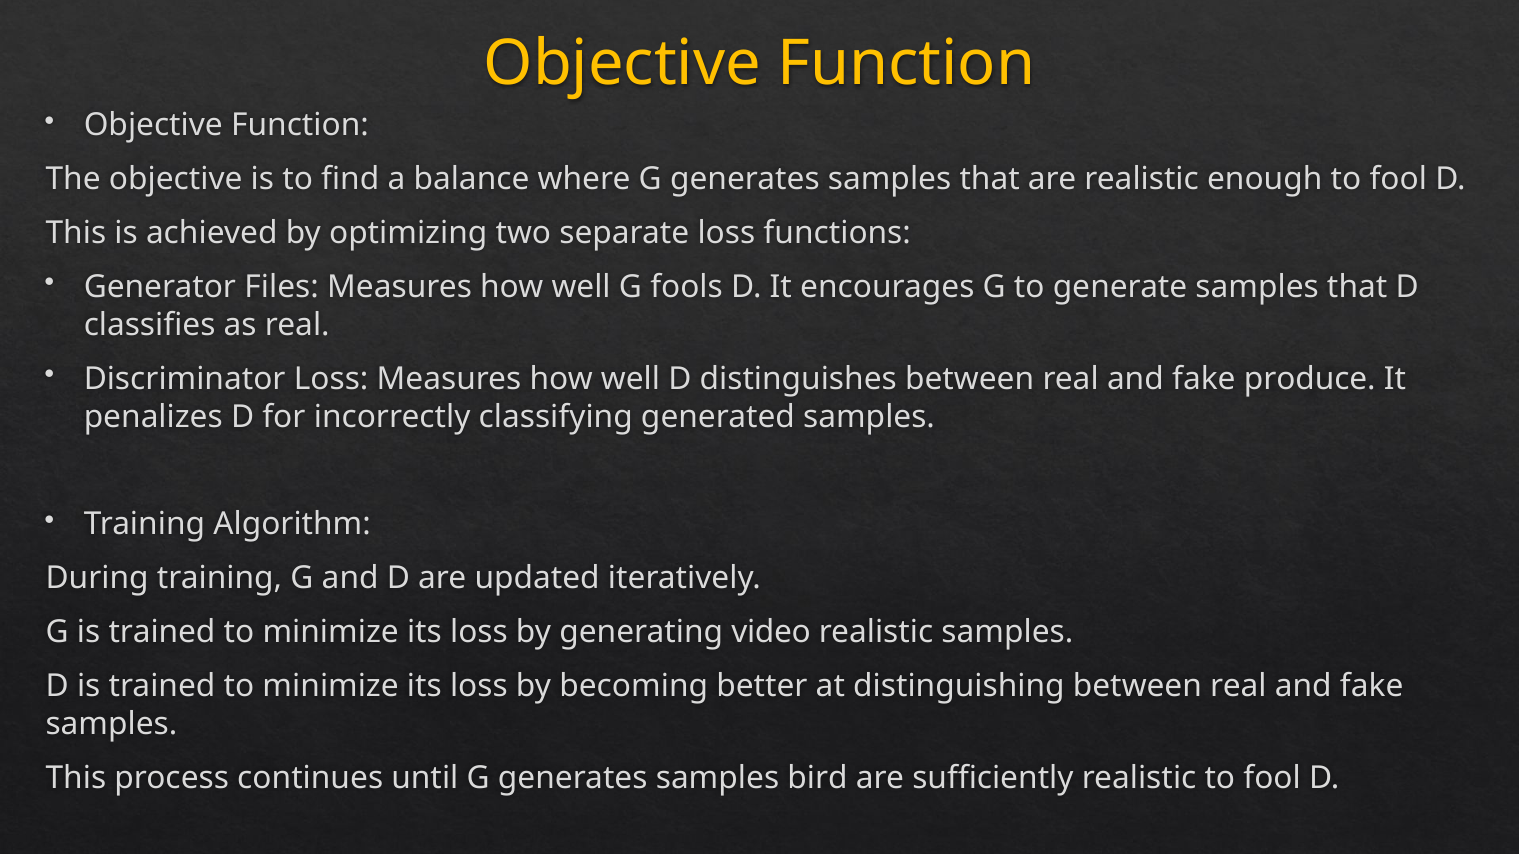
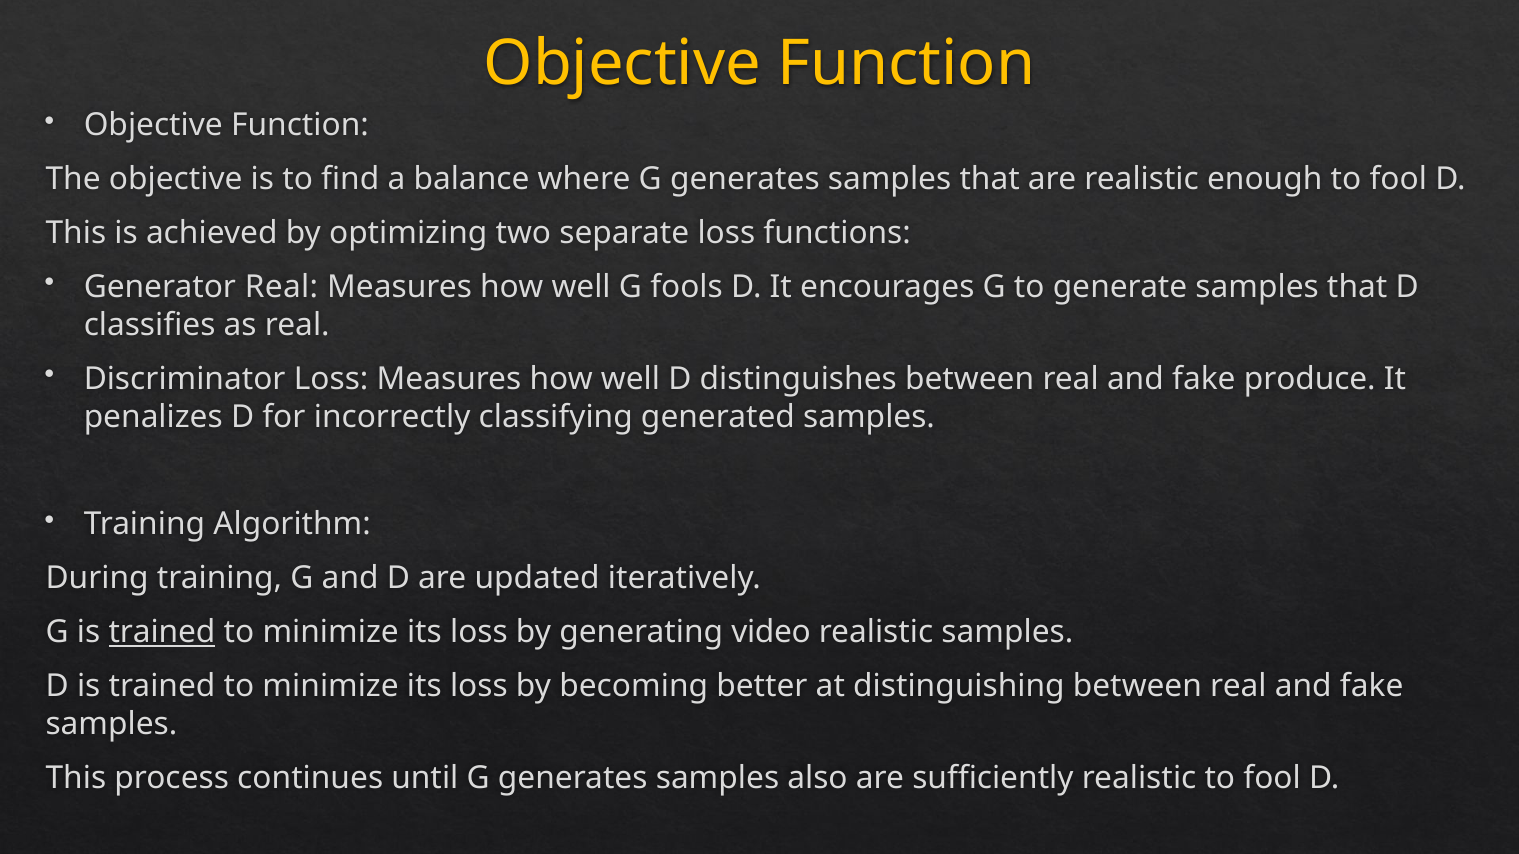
Generator Files: Files -> Real (282, 287)
trained underline: none -> present (162, 632)
bird: bird -> also (817, 778)
